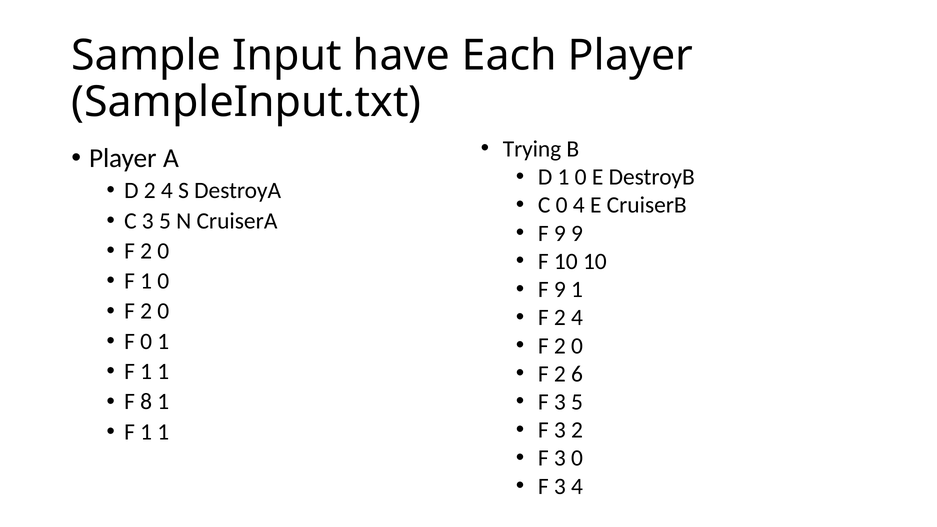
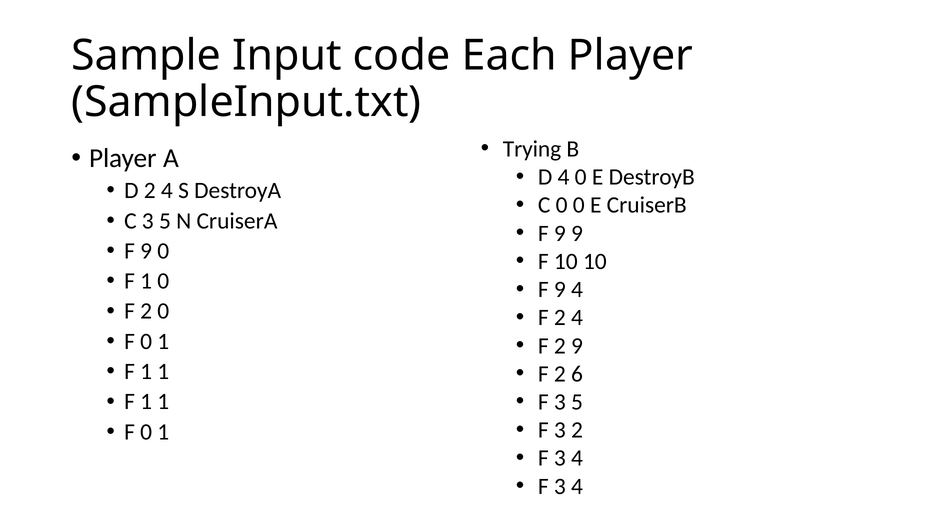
have: have -> code (402, 56)
D 1: 1 -> 4 (564, 177)
0 4: 4 -> 0 (579, 205)
2: 2 -> 9 (146, 251)
9 1: 1 -> 4 (577, 290)
0: 0 -> 9 (577, 346)
8: 8 -> 1 (146, 402)
1: 1 -> 0 (146, 432)
0: 0 -> 4 (577, 458)
